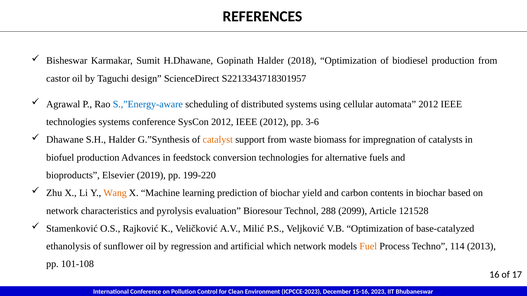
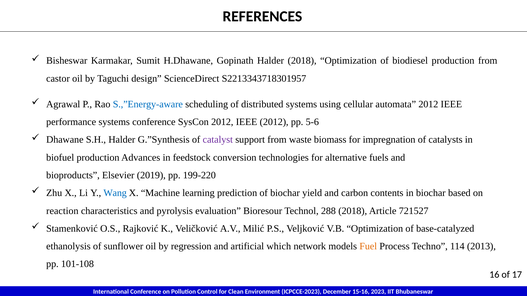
technologies: technologies -> performance (71, 122)
3-6: 3-6 -> 5-6 (312, 122)
catalyst colour: orange -> purple (218, 140)
Wang colour: orange -> blue (115, 193)
network: network -> reaction (62, 211)
288 2099: 2099 -> 2018 (353, 211)
121528: 121528 -> 721527 (414, 211)
